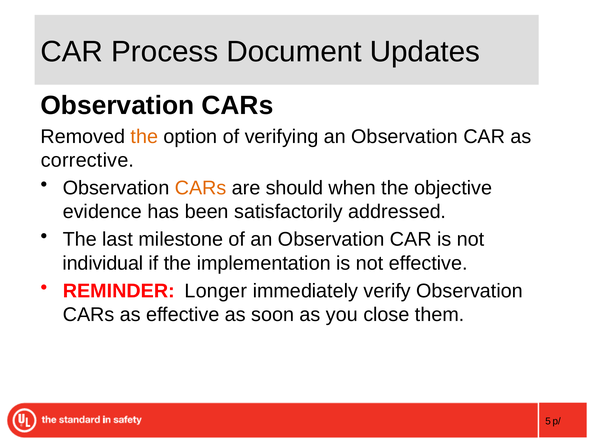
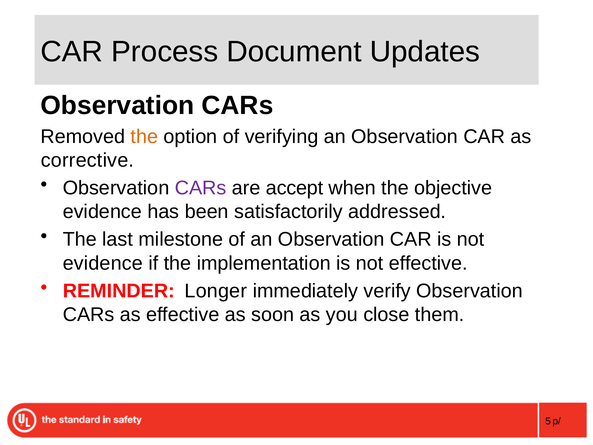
CARs colour: orange -> purple (201, 188)
should: should -> accept (295, 188)
individual: individual -> evidence (103, 263)
